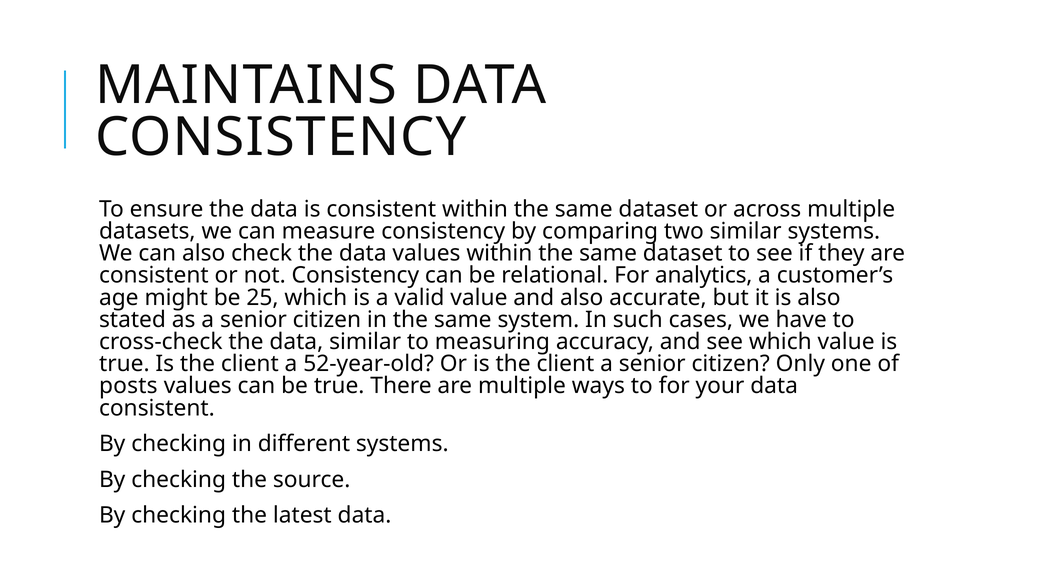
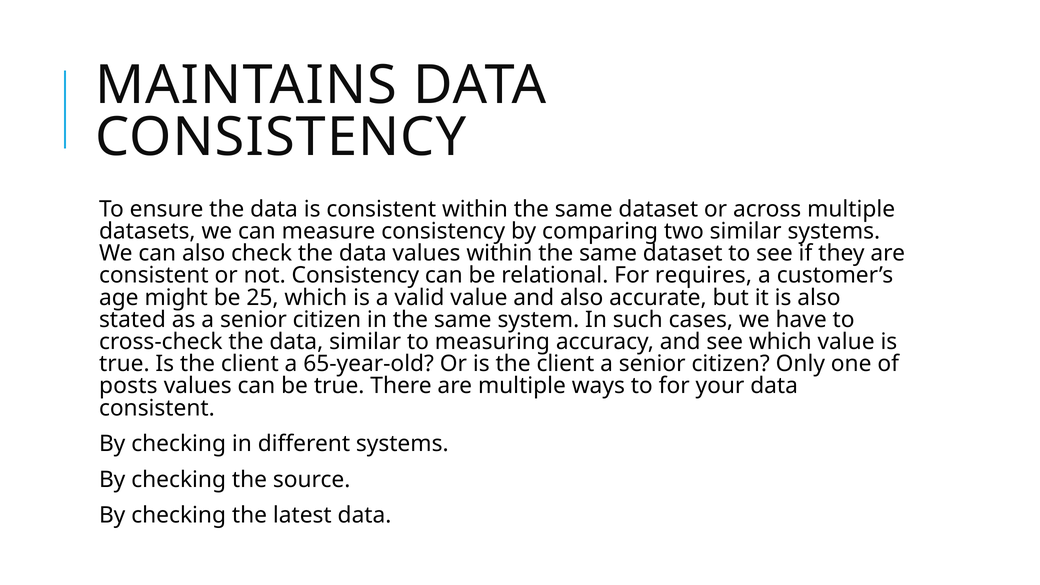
analytics: analytics -> requires (704, 275)
52-year-old: 52-year-old -> 65-year-old (369, 364)
